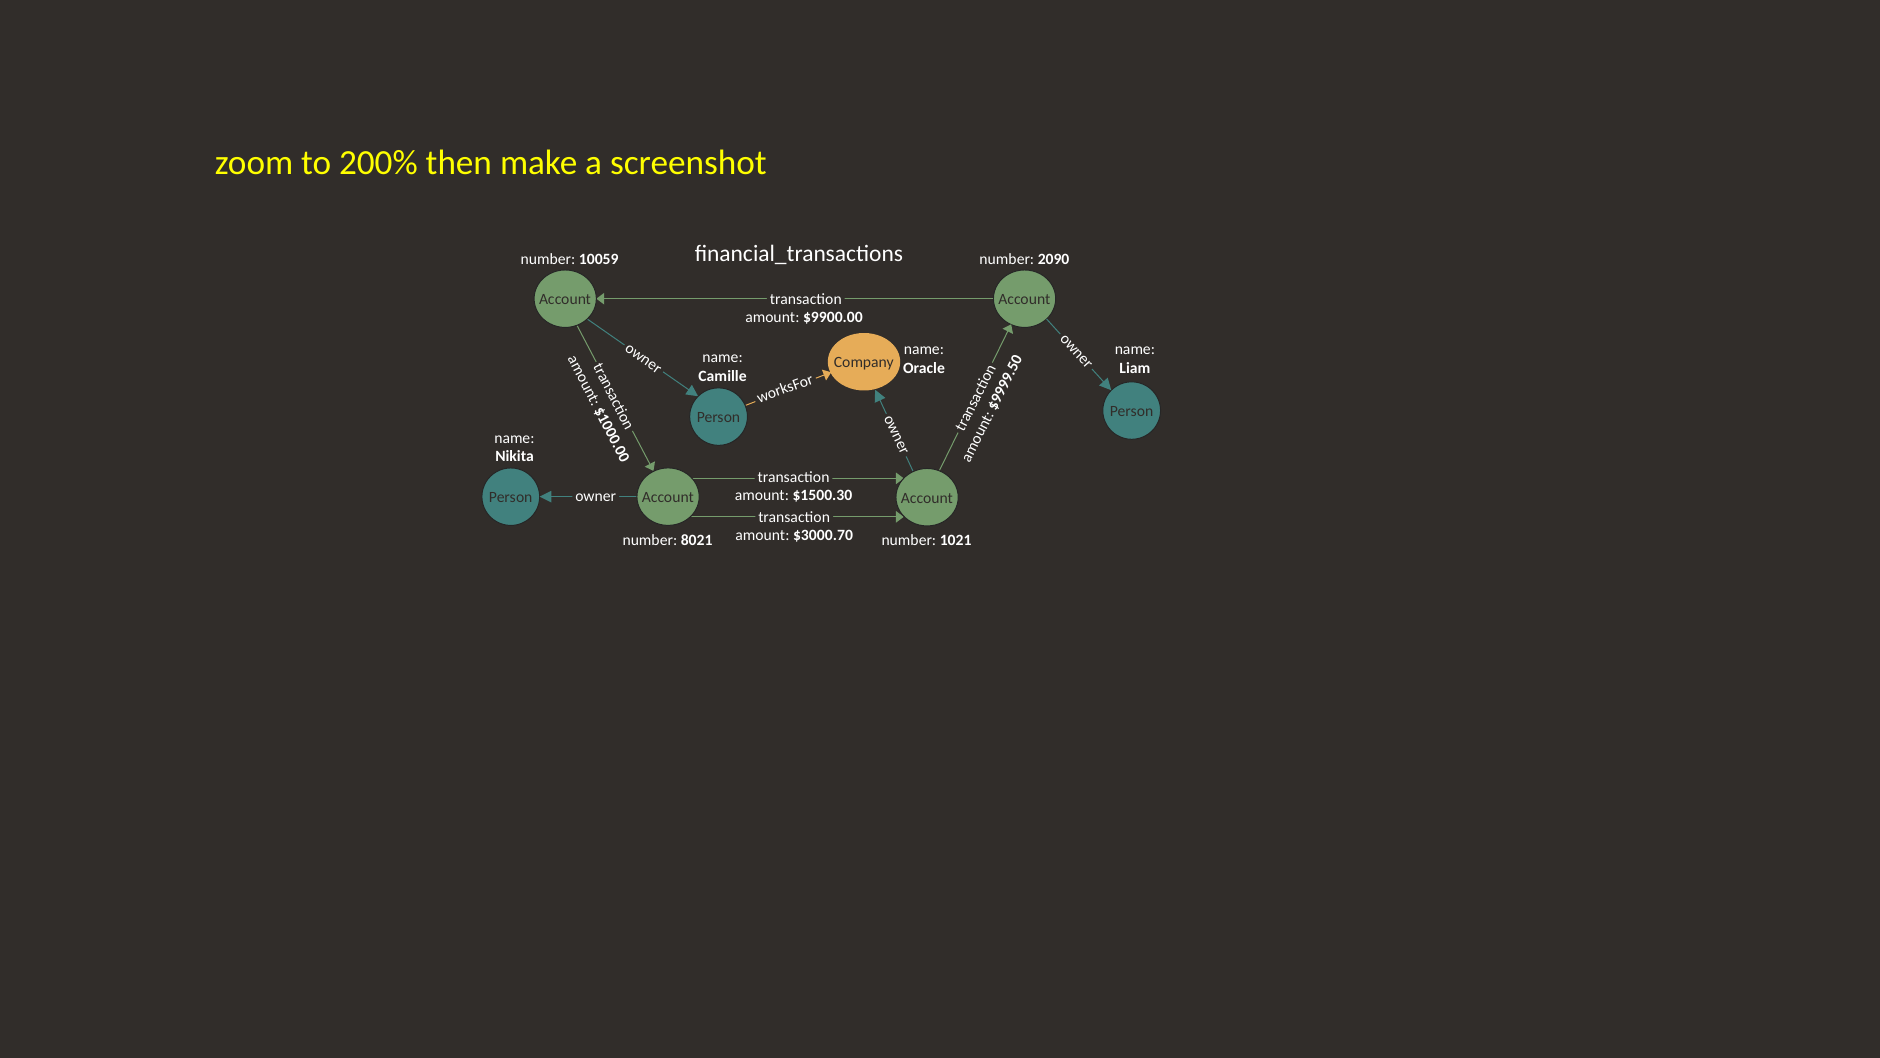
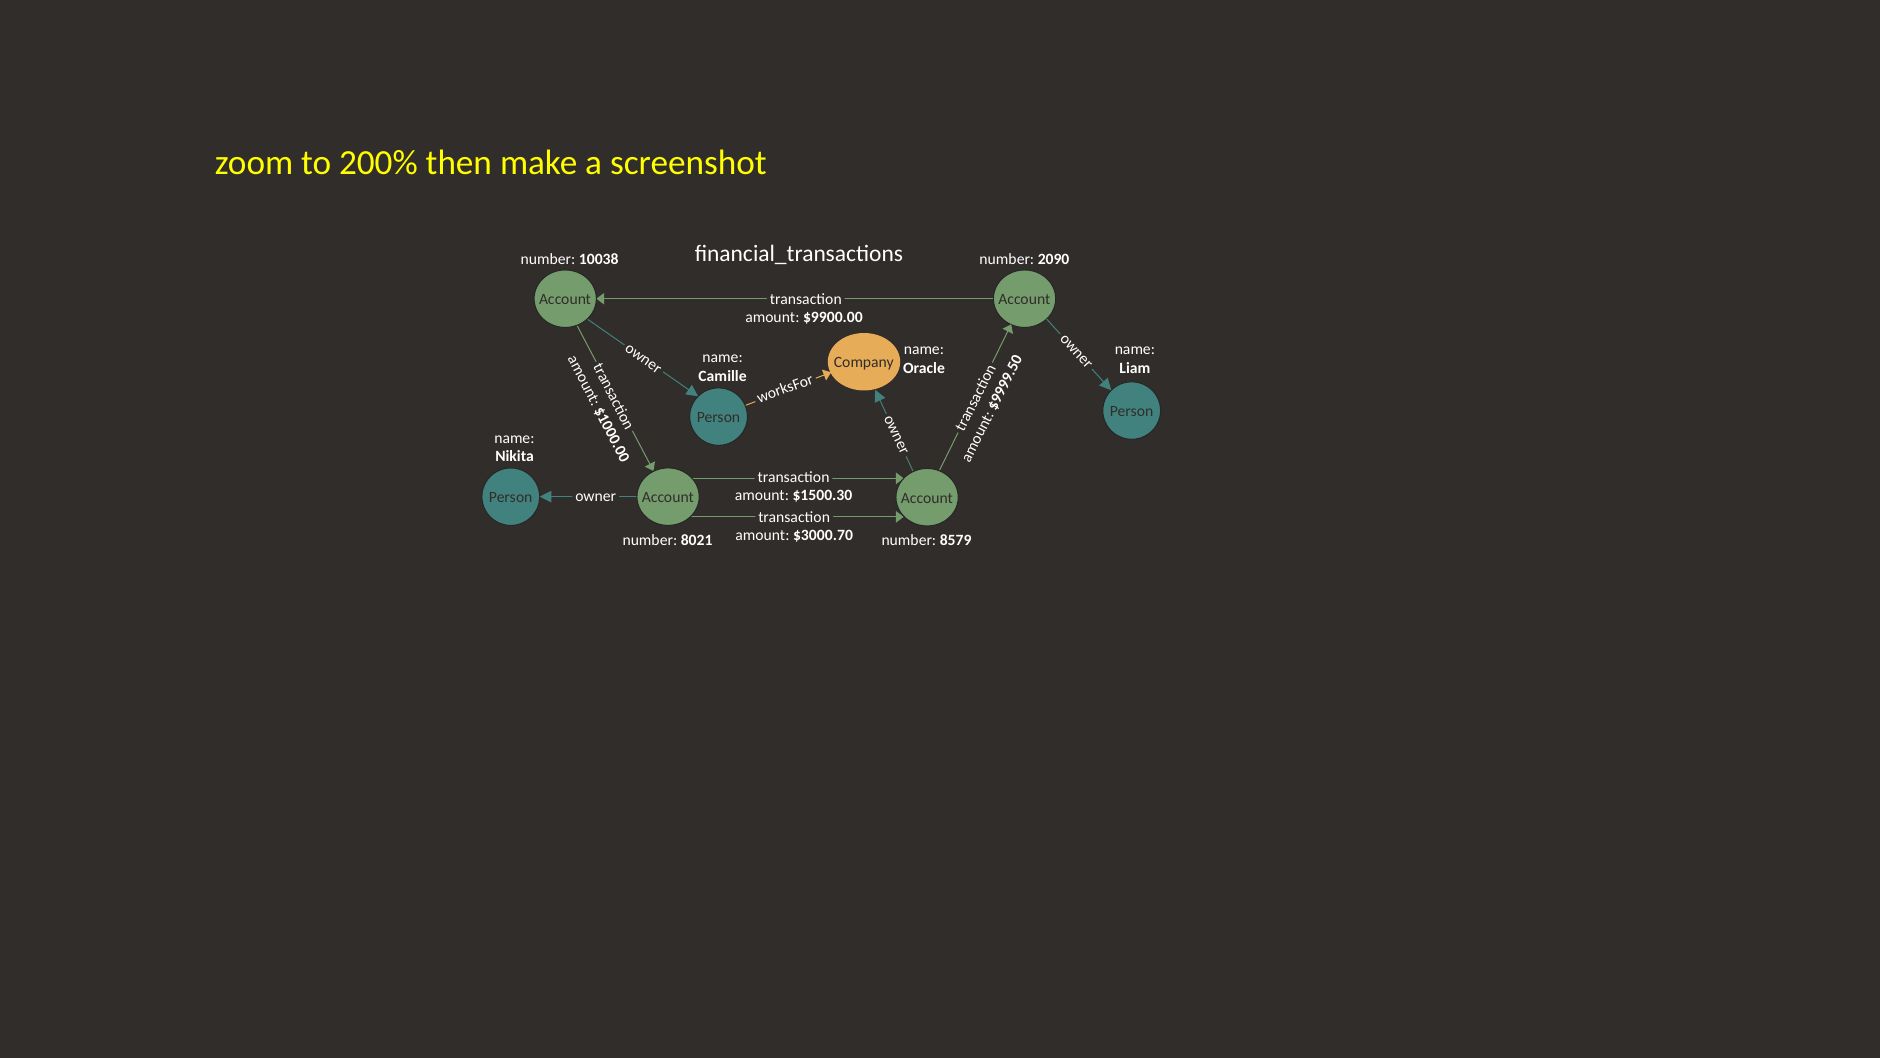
10059: 10059 -> 10038 (599, 260)
1021: 1021 -> 8579 (956, 540)
